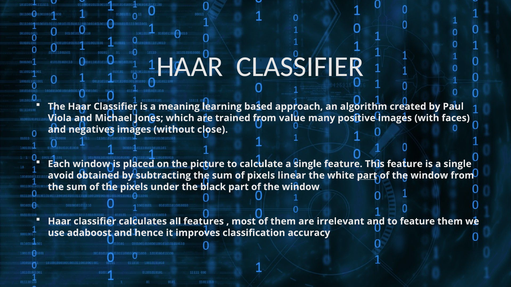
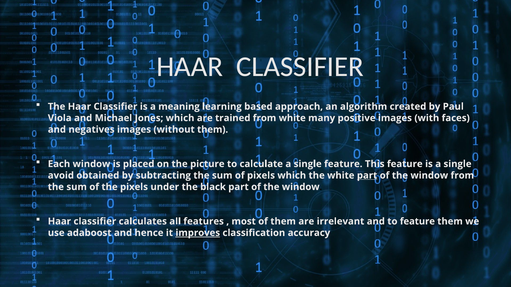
from value: value -> white (292, 118)
without close: close -> them (213, 130)
pixels linear: linear -> which (292, 176)
improves underline: none -> present (198, 233)
